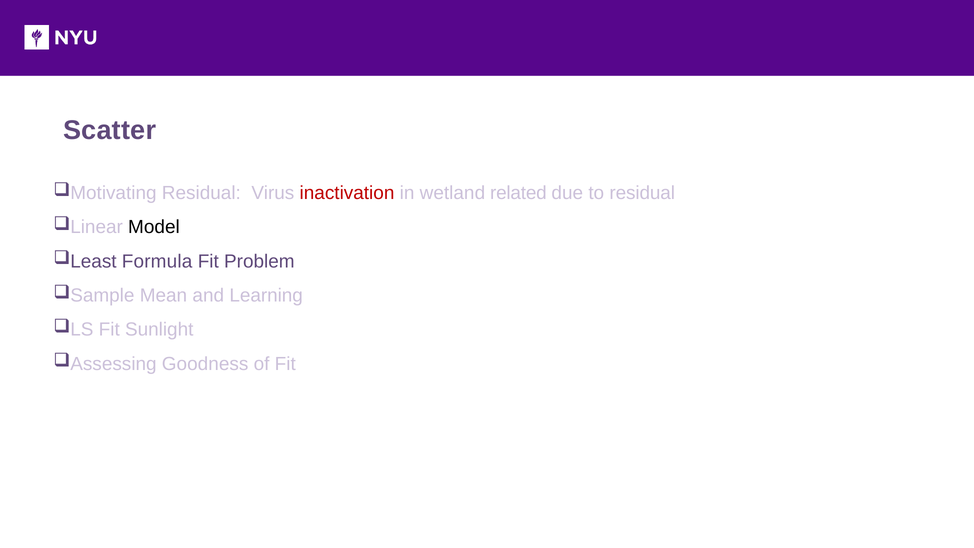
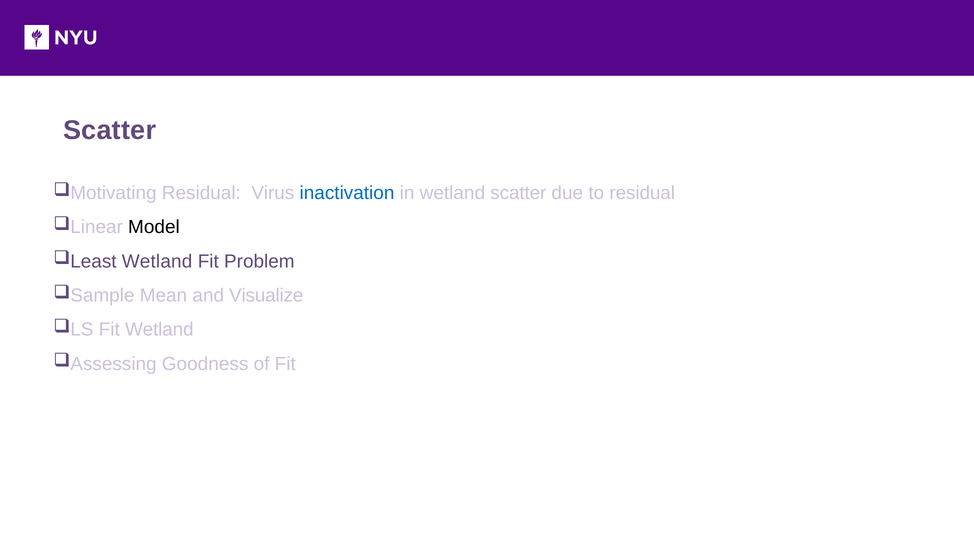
inactivation colour: red -> blue (347, 193)
wetland related: related -> scatter (518, 193)
Formula: Formula -> Wetland (157, 261)
Learning: Learning -> Visualize (266, 295)
Fit Sunlight: Sunlight -> Wetland (159, 330)
